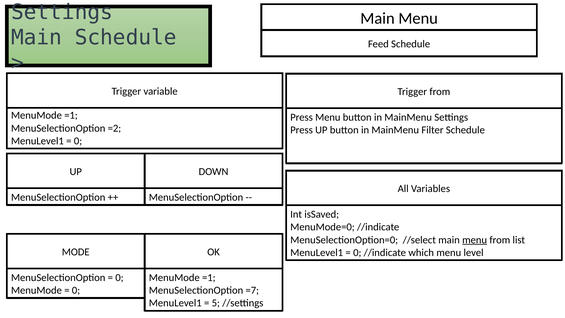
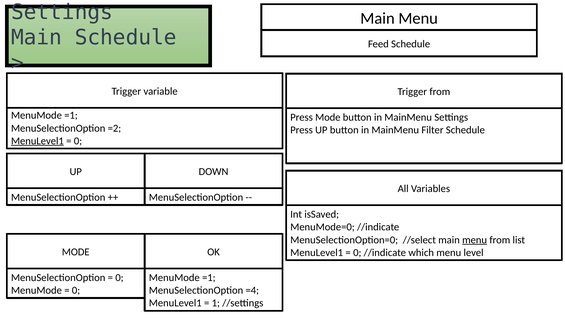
Press Menu: Menu -> Mode (328, 117)
MenuLevel1 underline: none -> present (37, 141)
=7: =7 -> =4 (252, 290)
5: 5 -> 1 (216, 303)
